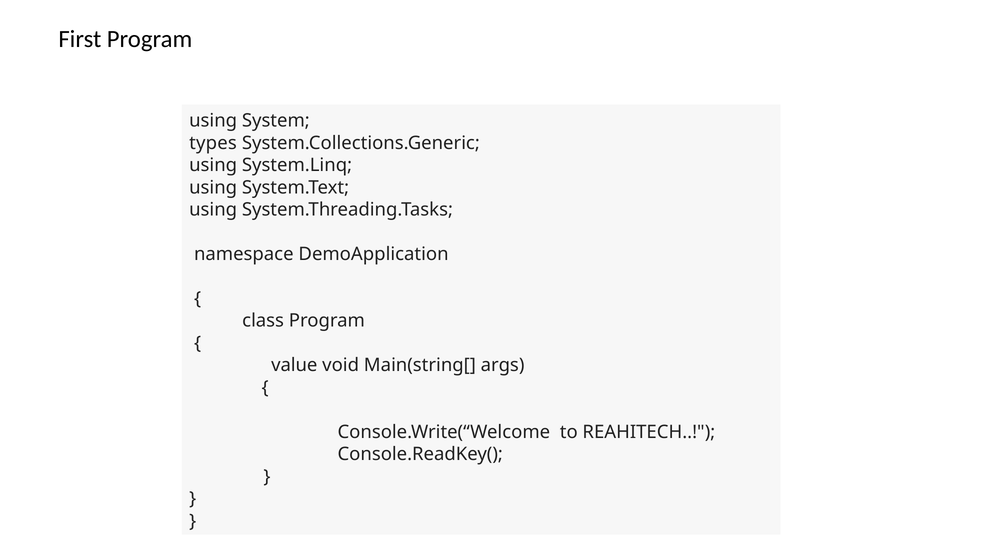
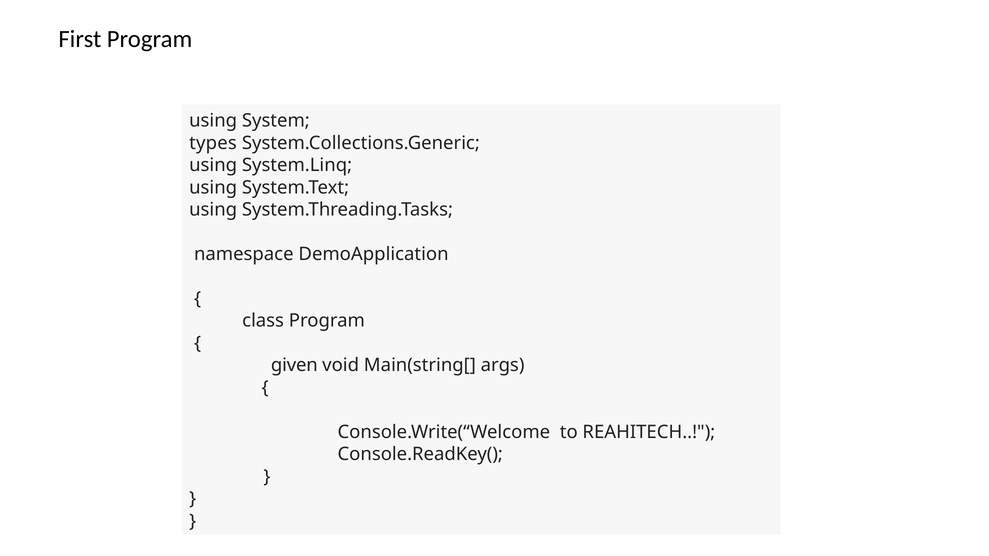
value: value -> given (294, 366)
